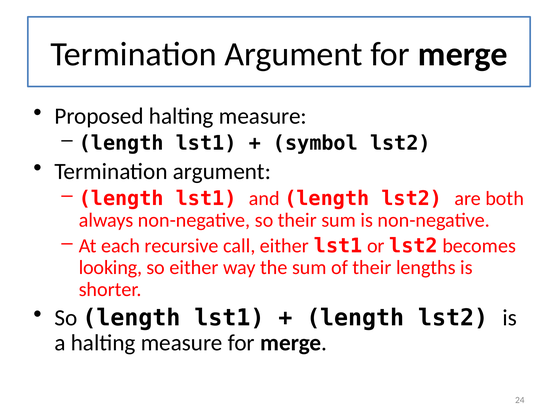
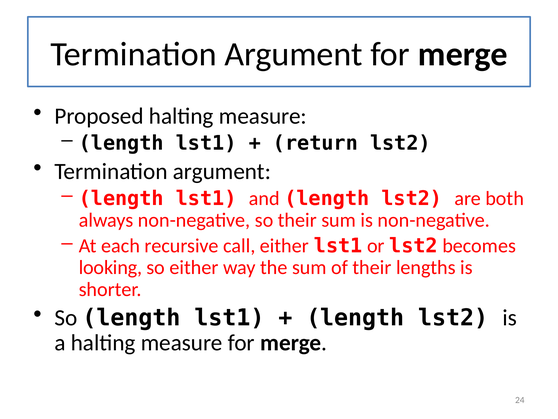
symbol: symbol -> return (315, 143)
